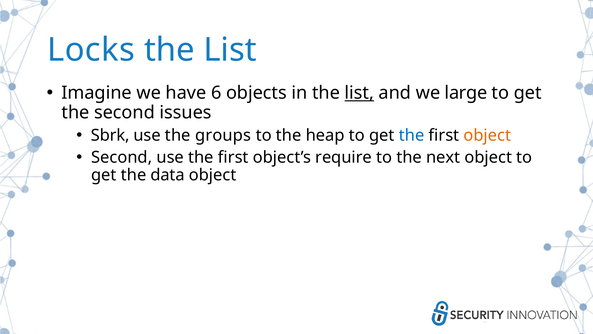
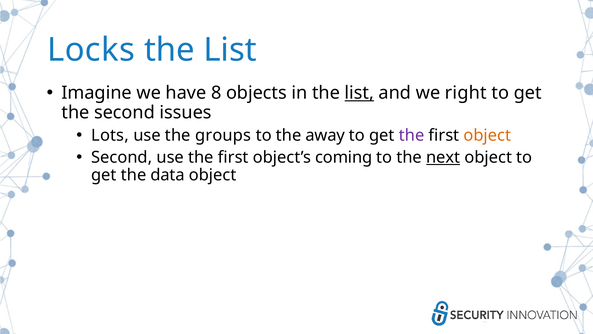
6: 6 -> 8 (216, 93)
large: large -> right (466, 93)
Sbrk: Sbrk -> Lots (110, 135)
heap: heap -> away (325, 135)
the colour: blue -> purple (412, 135)
require: require -> coming (344, 157)
next underline: none -> present (443, 157)
